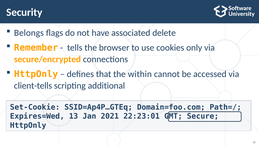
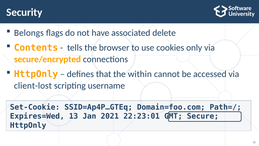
Remember: Remember -> Contents (36, 48)
client-tells: client-tells -> client-lost (33, 86)
additional: additional -> username (106, 86)
